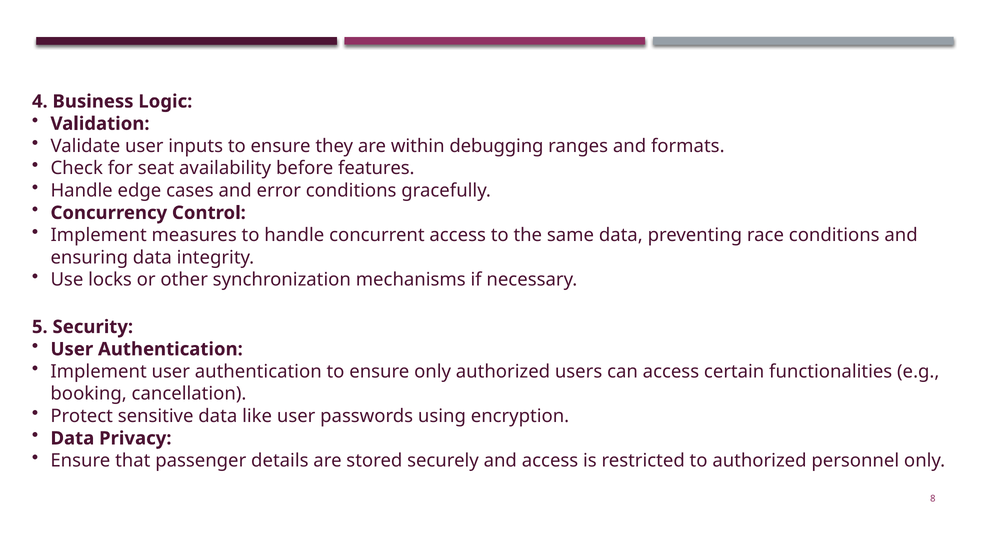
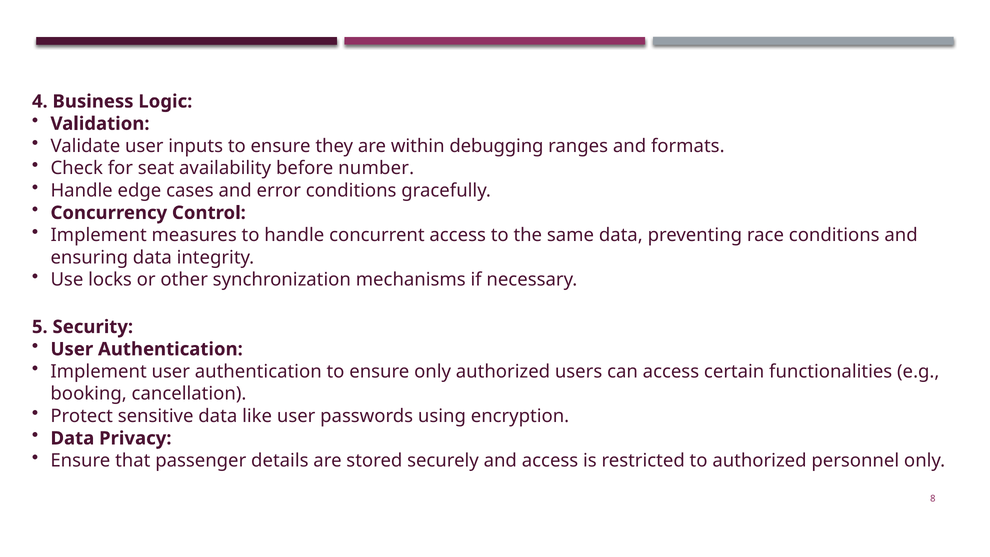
features: features -> number (376, 168)
